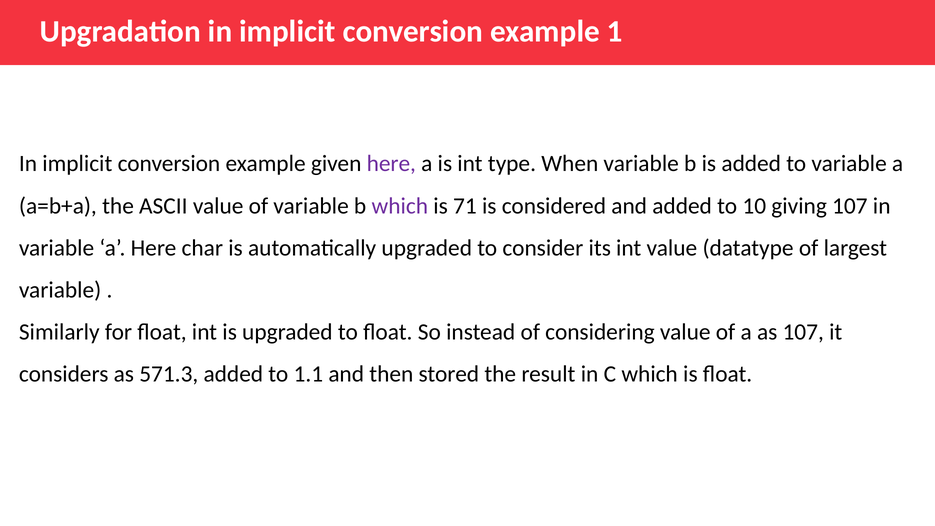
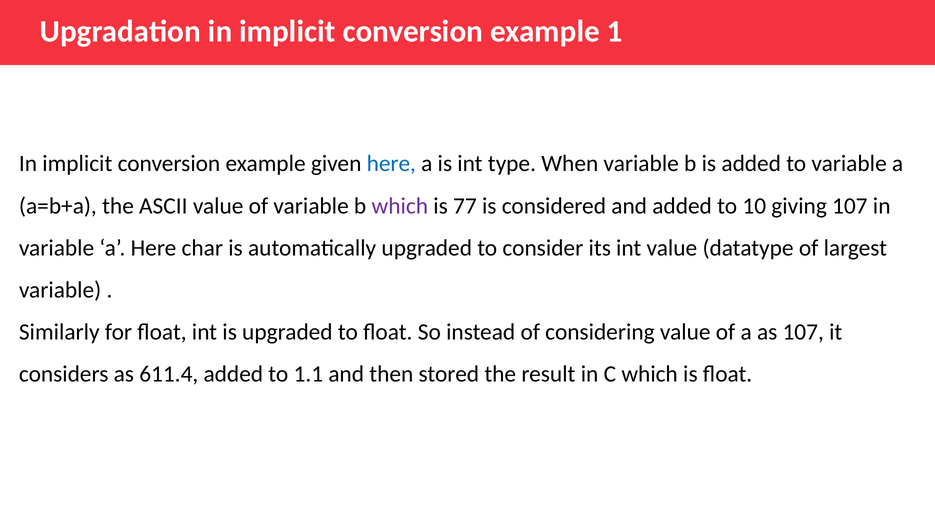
here colour: purple -> blue (391, 164)
71: 71 -> 77 (465, 206)
571.3: 571.3 -> 611.4 (169, 374)
